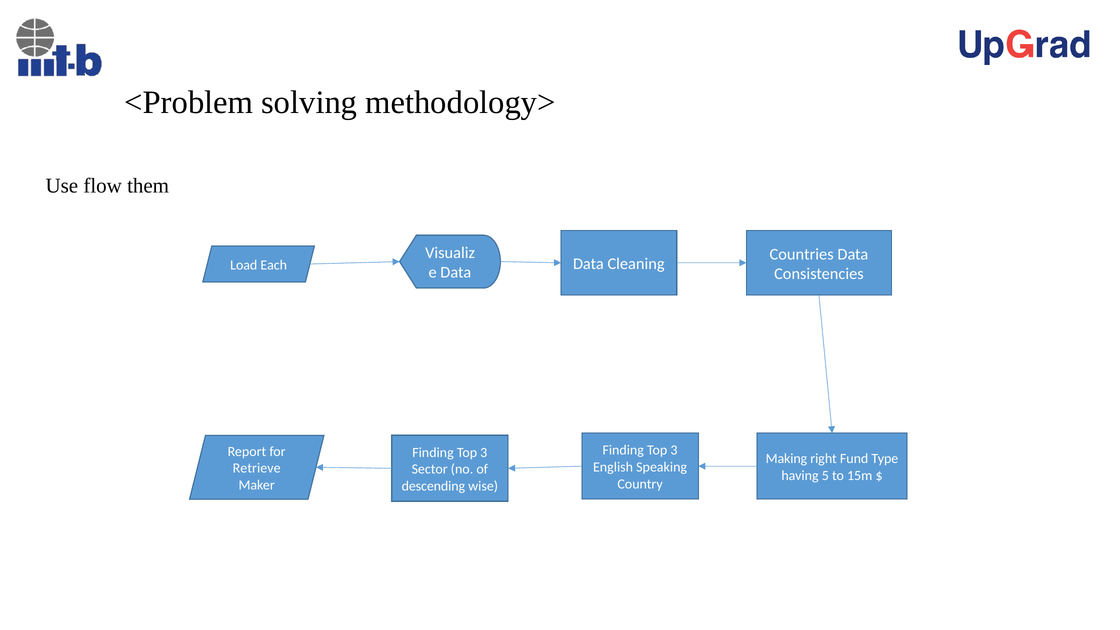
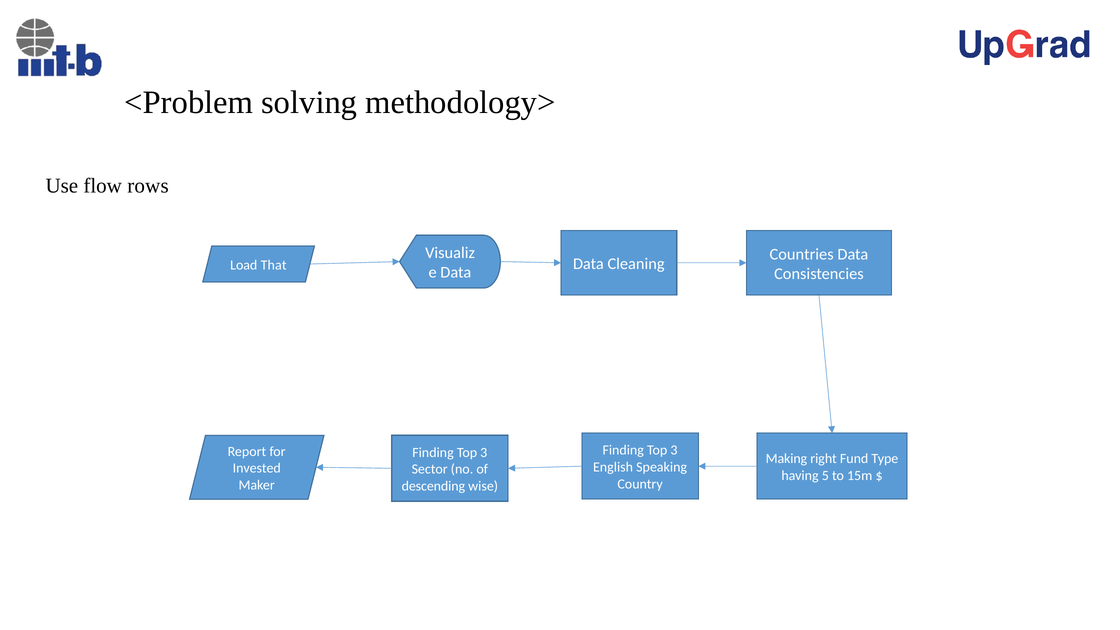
them: them -> rows (148, 186)
Each: Each -> That (274, 265)
Retrieve: Retrieve -> Invested (257, 468)
